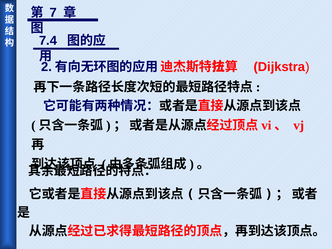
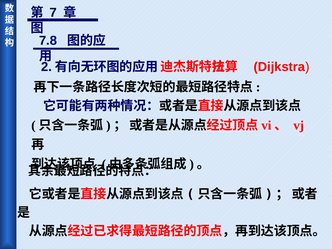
7.4: 7.4 -> 7.8 (48, 41)
